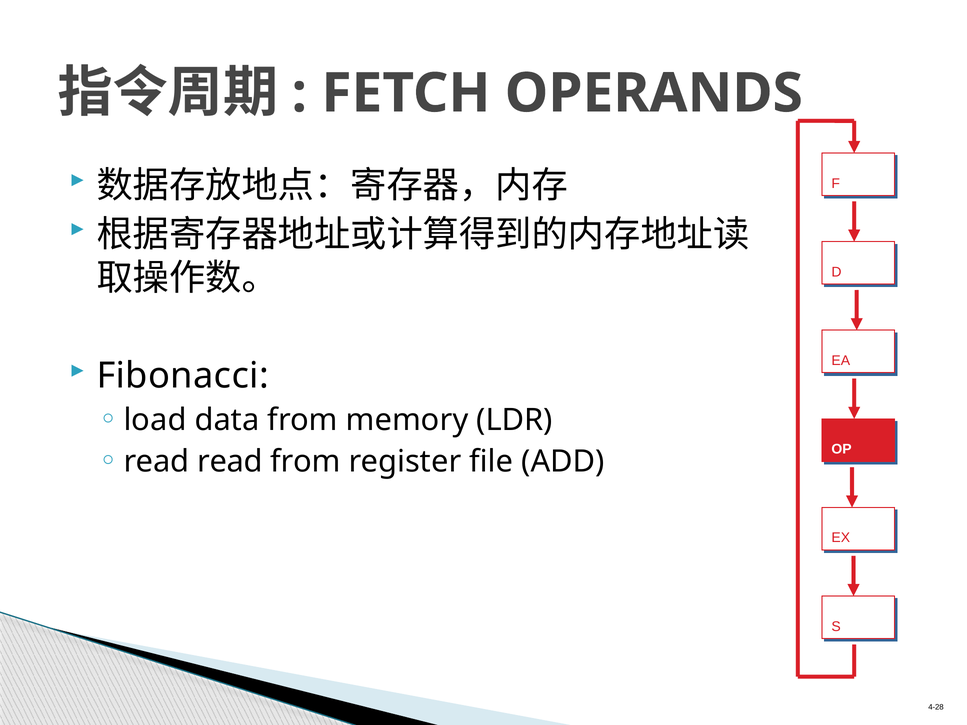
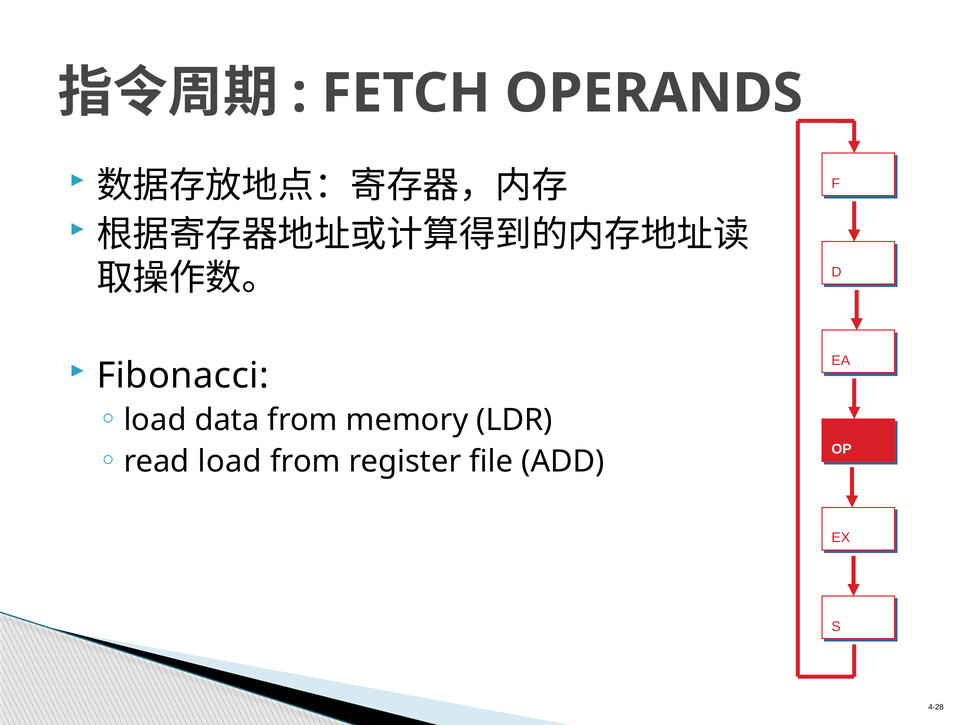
read read: read -> load (230, 462)
